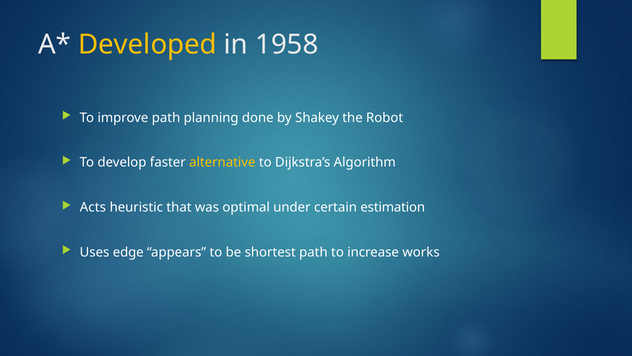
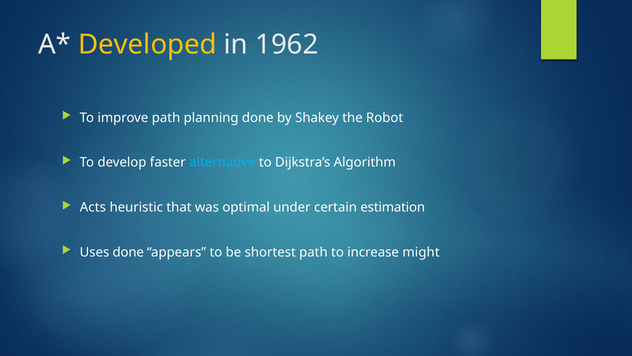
1958: 1958 -> 1962 (287, 44)
alternative colour: yellow -> light blue (222, 162)
Uses edge: edge -> done (128, 252)
works: works -> might (421, 252)
